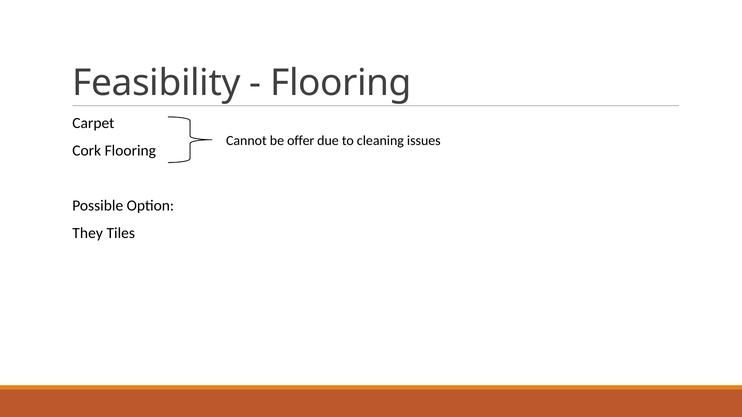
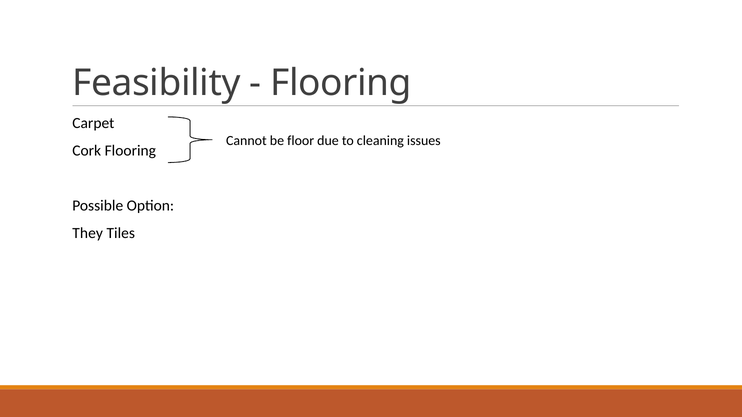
offer: offer -> floor (301, 141)
